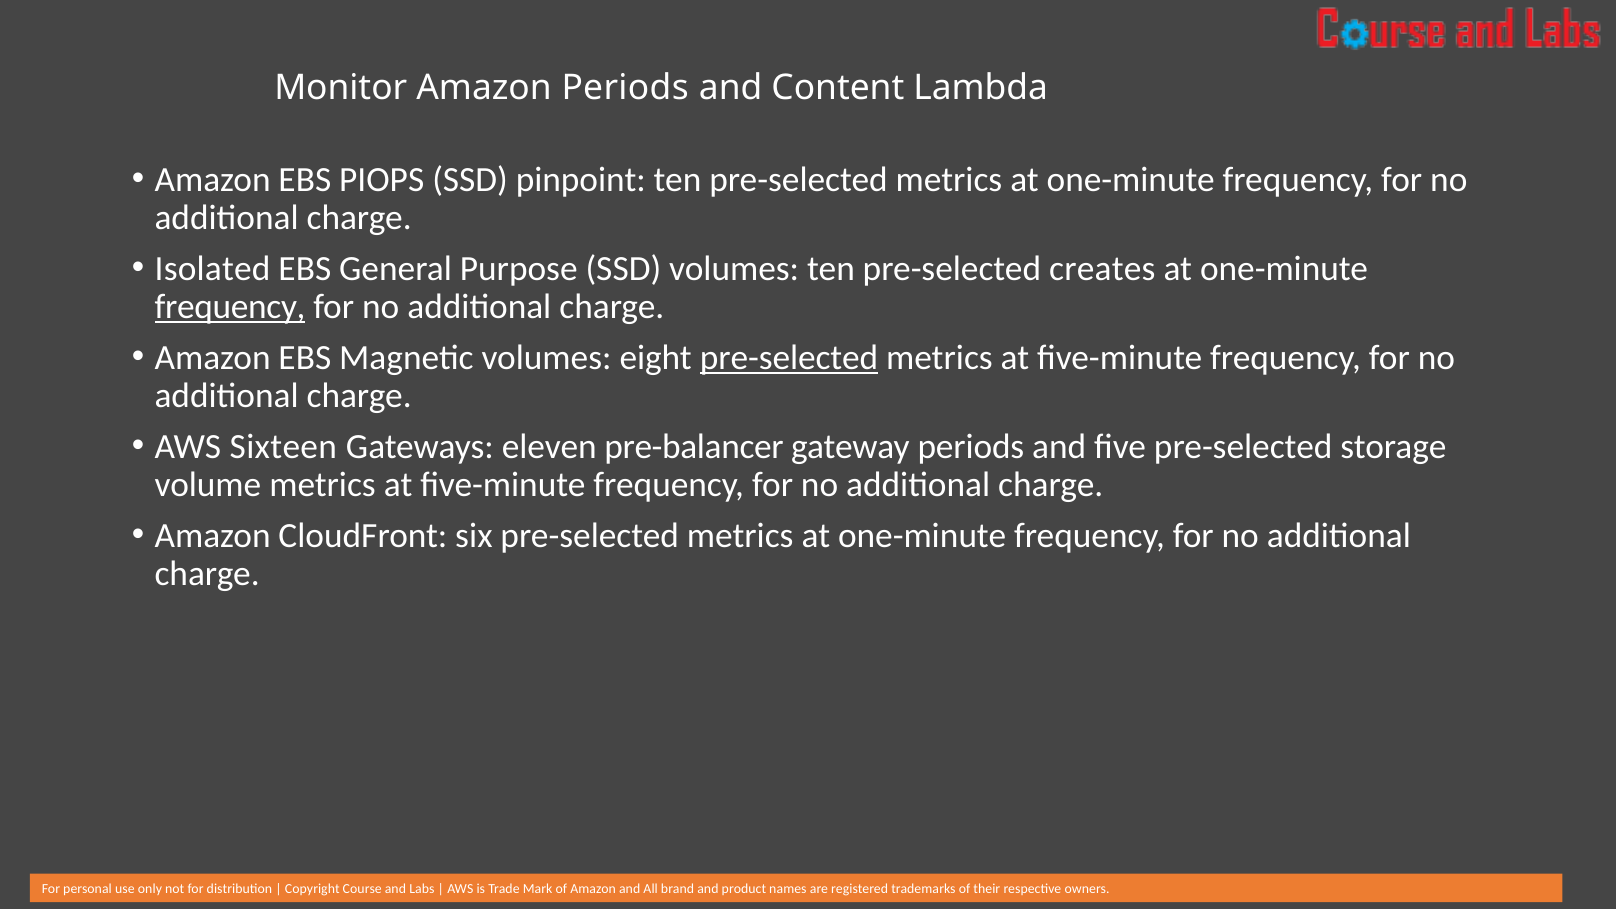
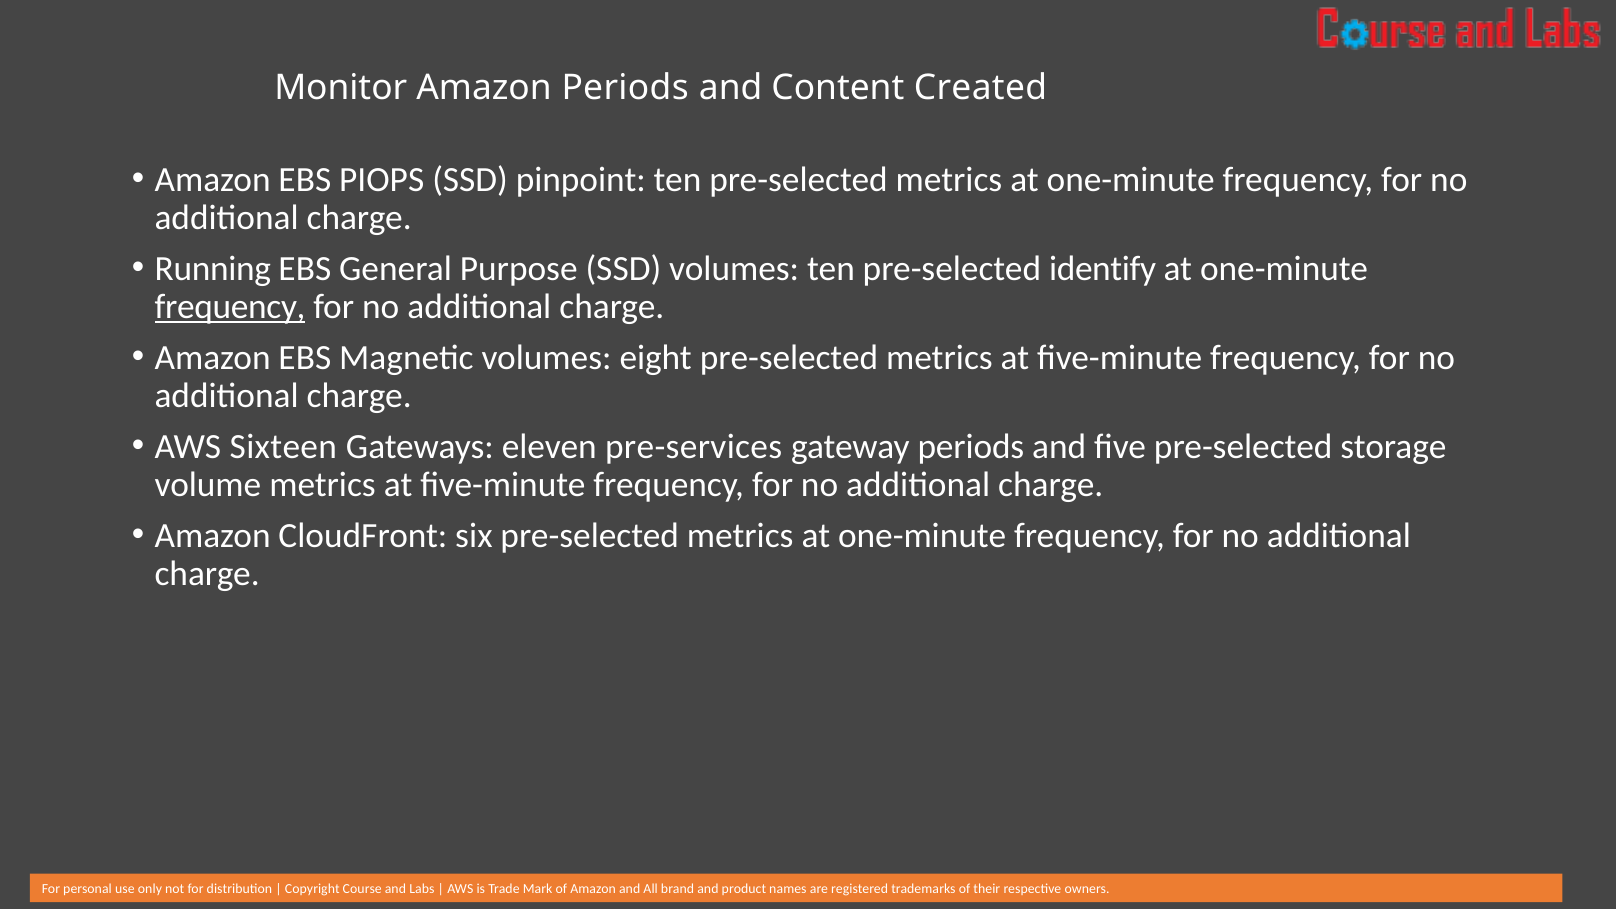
Lambda: Lambda -> Created (980, 87)
Isolated: Isolated -> Running (213, 268)
creates: creates -> identify (1103, 268)
pre-selected underline: present -> none (789, 357)
pre-balancer: pre-balancer -> pre-services (694, 446)
